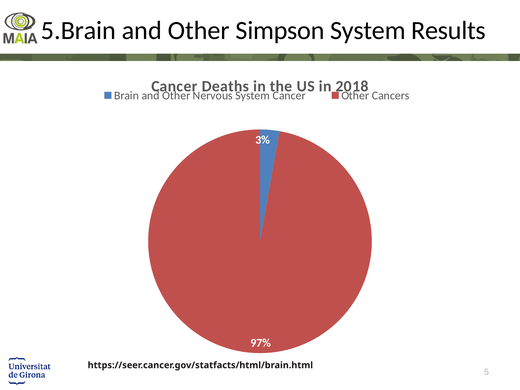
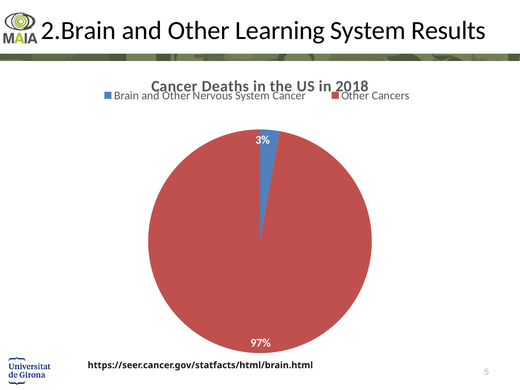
5.Brain: 5.Brain -> 2.Brain (78, 30)
Simpson: Simpson -> Learning (280, 30)
